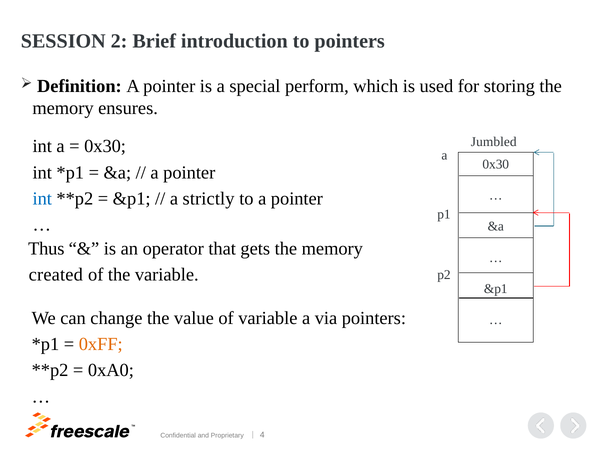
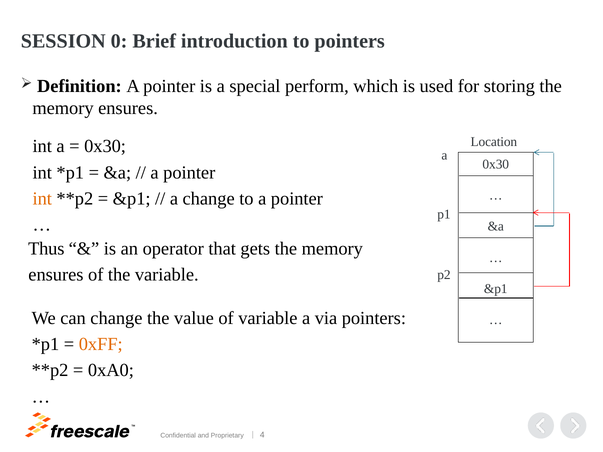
2: 2 -> 0 (119, 41)
Jumbled: Jumbled -> Location (494, 142)
int colour: blue -> orange (42, 199)
a strictly: strictly -> change (209, 199)
created: created -> ensures (56, 275)
